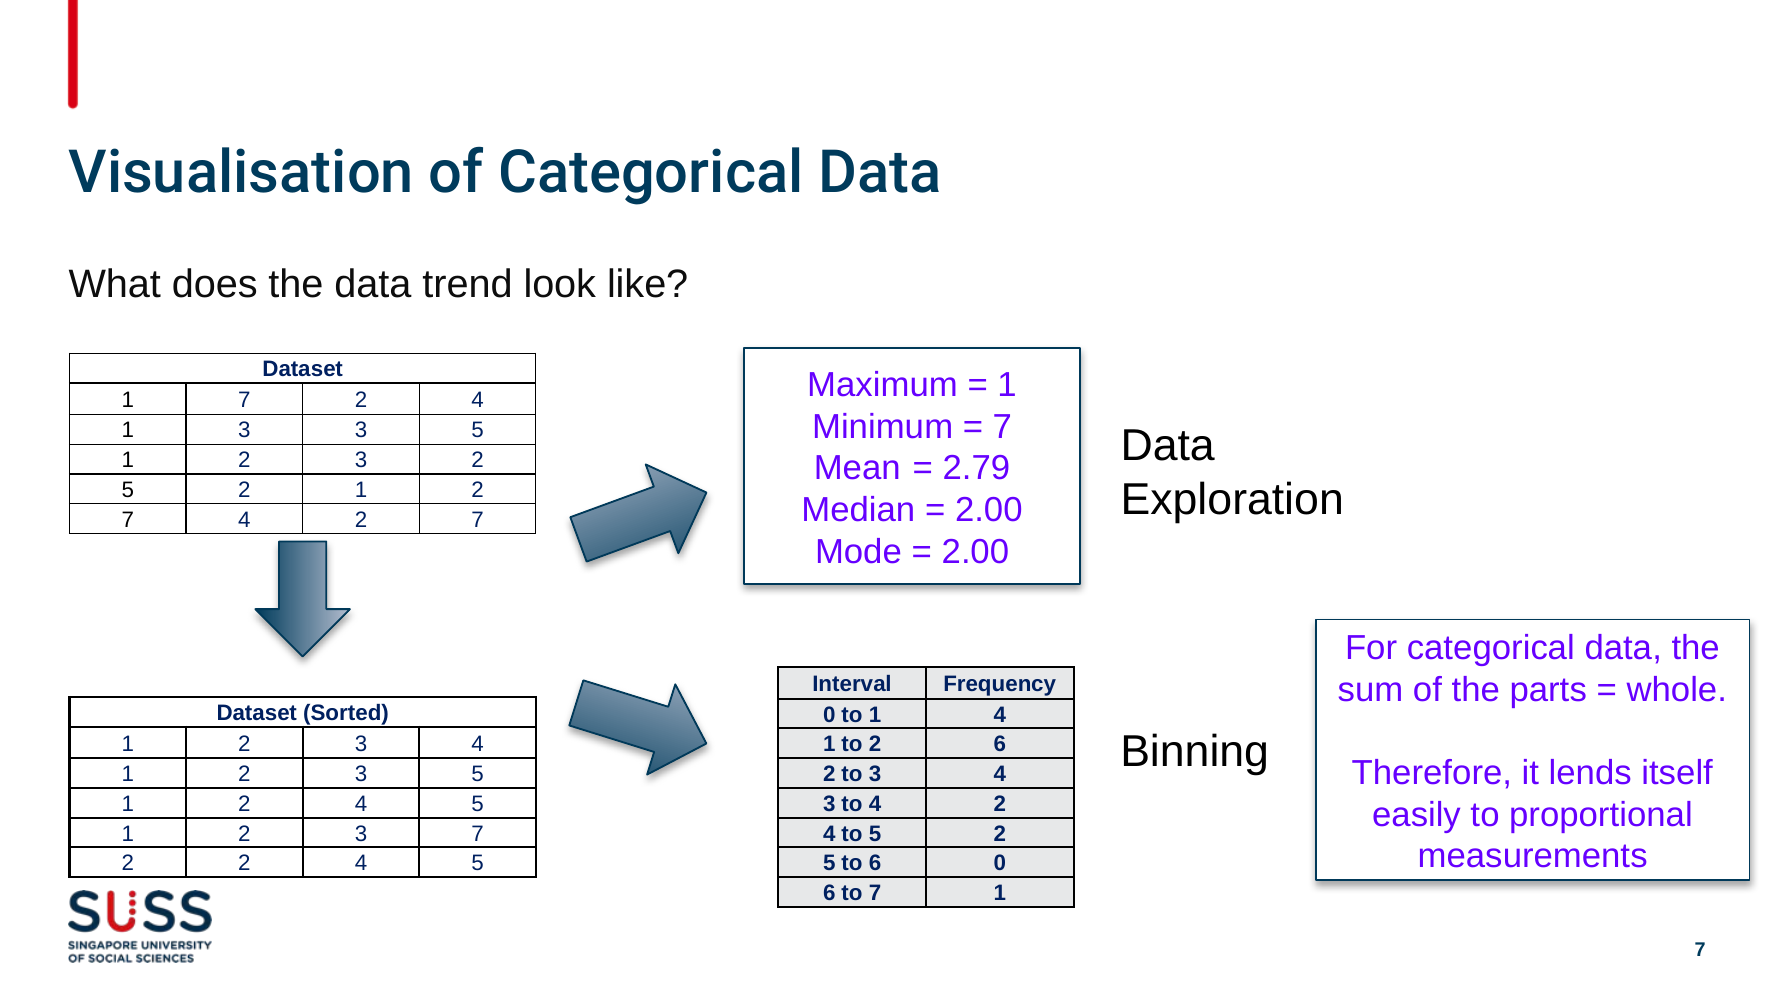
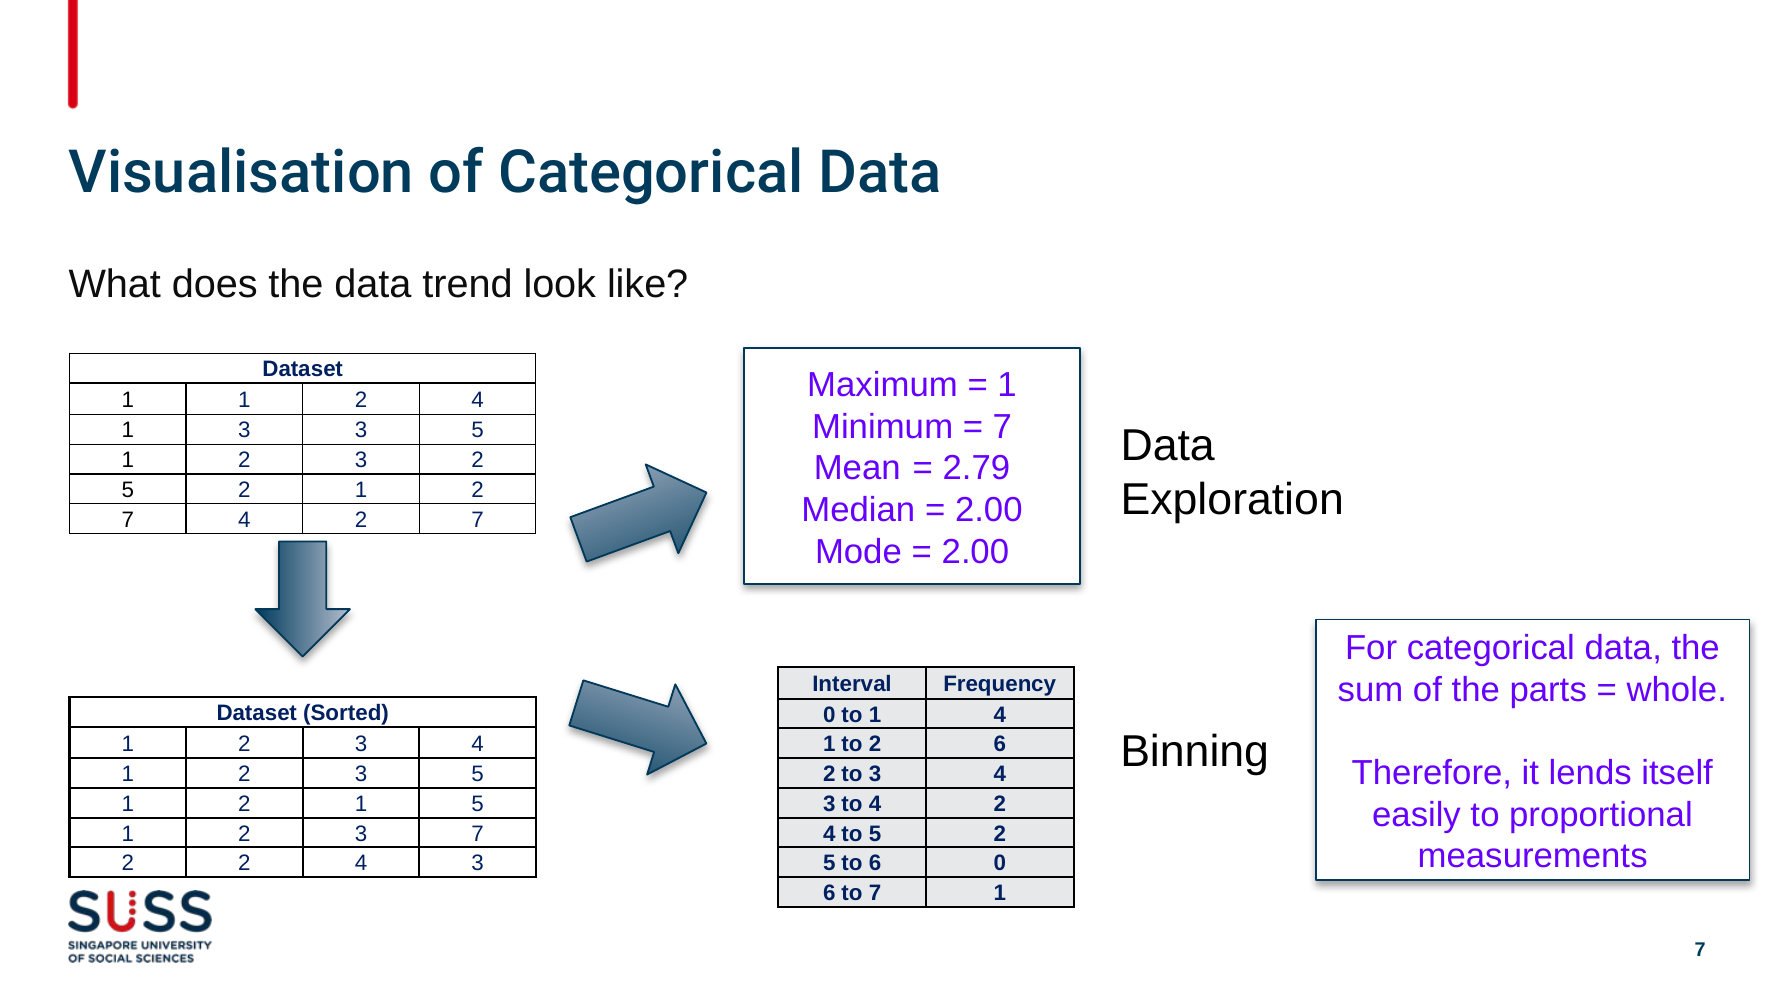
1 7: 7 -> 1 (244, 400)
1 2 4: 4 -> 1 (361, 805)
2 2 4 5: 5 -> 3 (478, 864)
